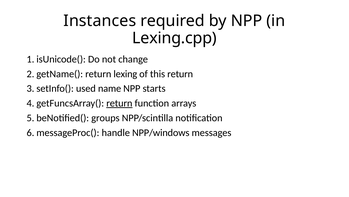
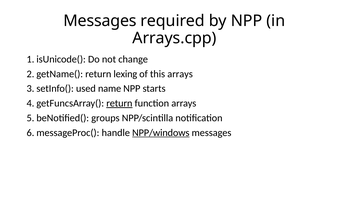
Instances: Instances -> Messages (100, 21)
Lexing.cpp: Lexing.cpp -> Arrays.cpp (174, 38)
this return: return -> arrays (180, 74)
NPP/windows underline: none -> present (161, 132)
